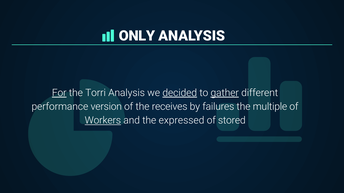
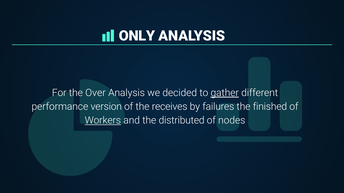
For underline: present -> none (59, 93)
Torri: Torri -> Over (95, 93)
decided underline: present -> none (180, 93)
multiple: multiple -> finished (270, 107)
expressed: expressed -> distributed (182, 121)
stored: stored -> nodes (232, 121)
